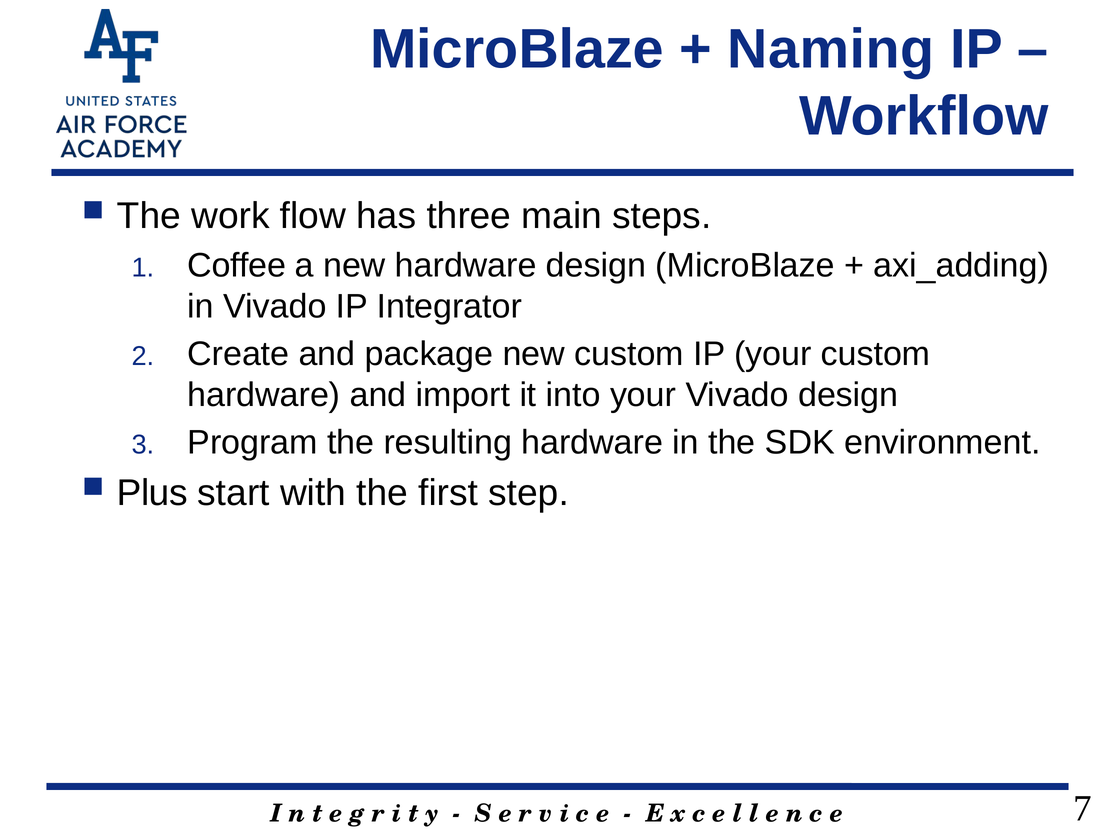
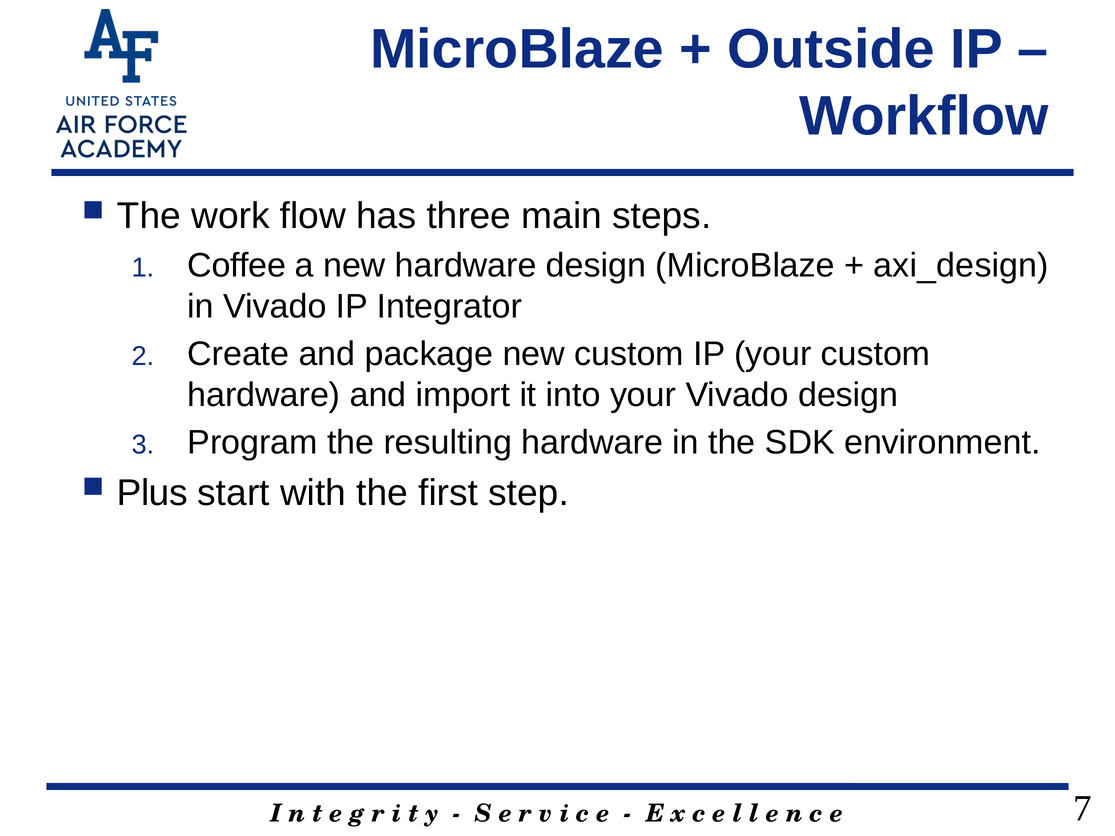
Naming: Naming -> Outside (831, 49)
axi_adding: axi_adding -> axi_design (961, 266)
